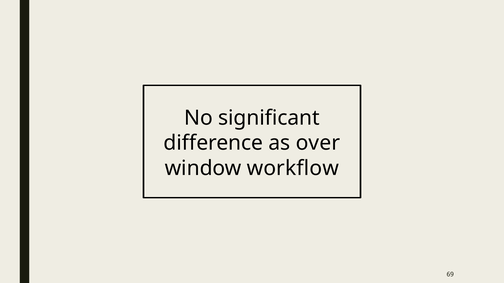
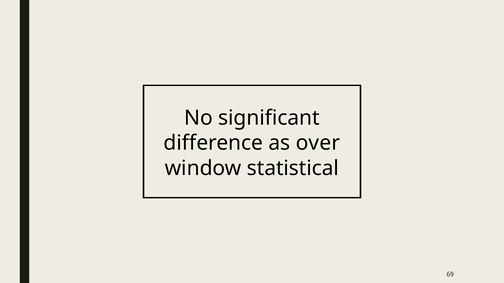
workflow: workflow -> statistical (293, 168)
